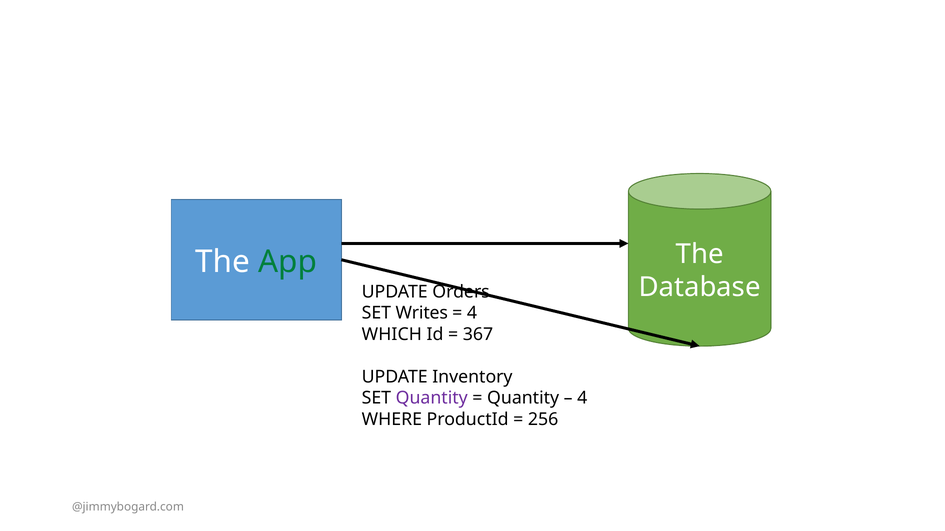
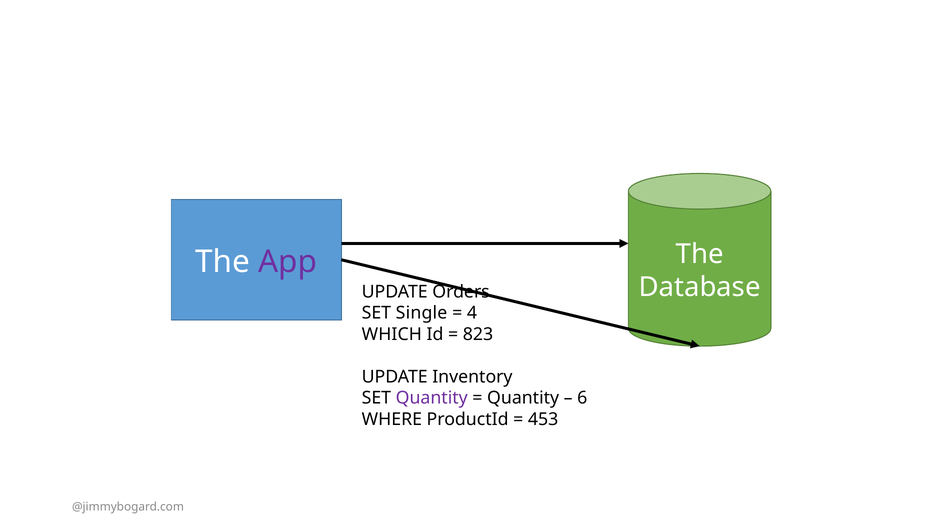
App colour: green -> purple (288, 262)
Writes: Writes -> Single (422, 313)
367: 367 -> 823 (478, 335)
4: 4 -> 6 (582, 398)
256: 256 -> 453 (543, 420)
